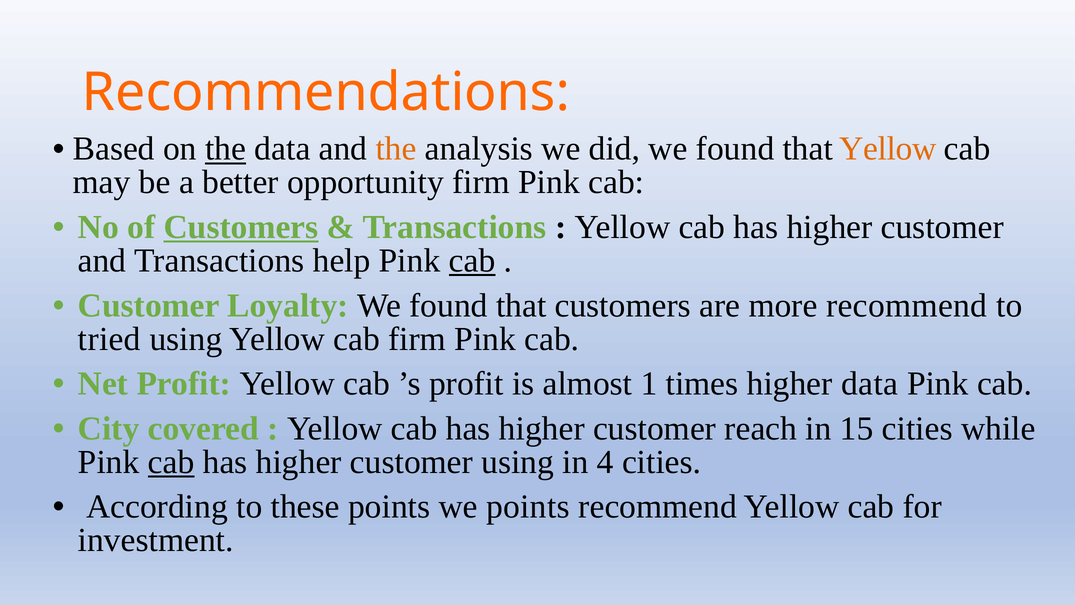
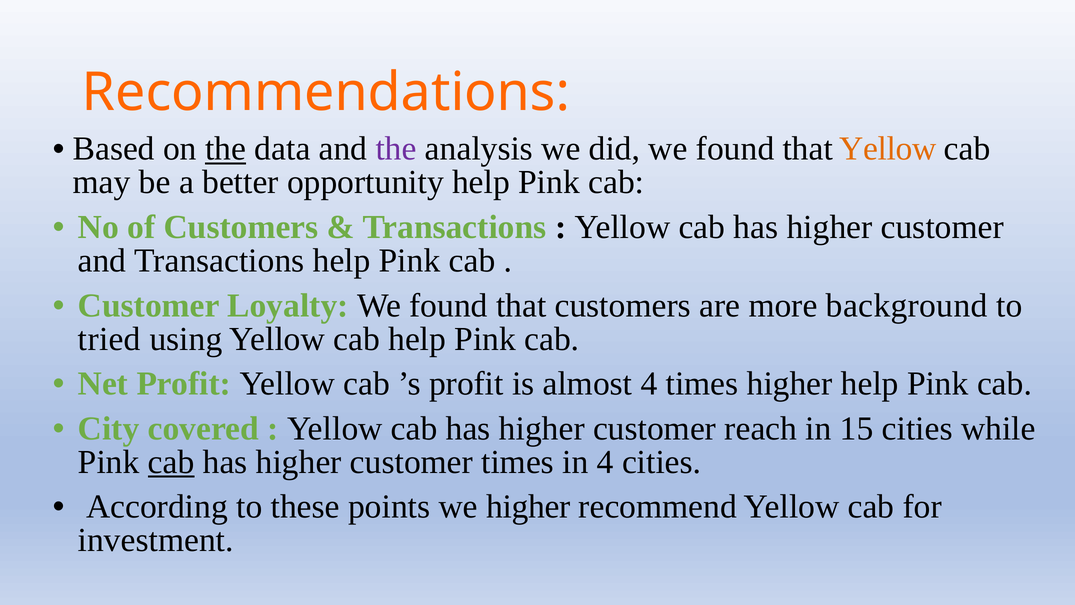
the colour: orange -> purple (396, 149)
opportunity firm: firm -> help (481, 182)
Customers underline: present -> none (241, 227)
cab underline: present -> none (472, 261)
more recommend: recommend -> background (907, 305)
cab firm: firm -> help (417, 339)
almost 1: 1 -> 4 (649, 384)
higher data: data -> help (870, 384)
customer using: using -> times (518, 462)
we points: points -> higher (528, 506)
